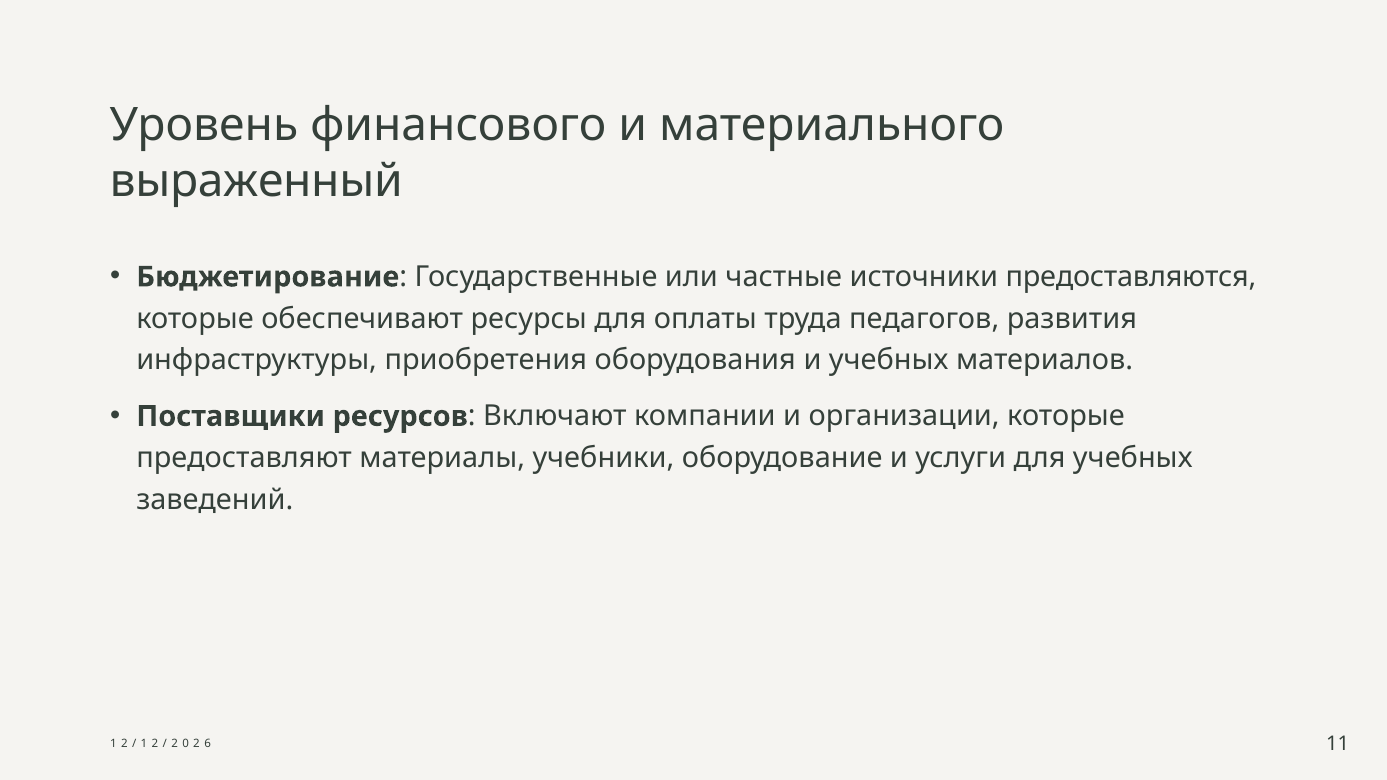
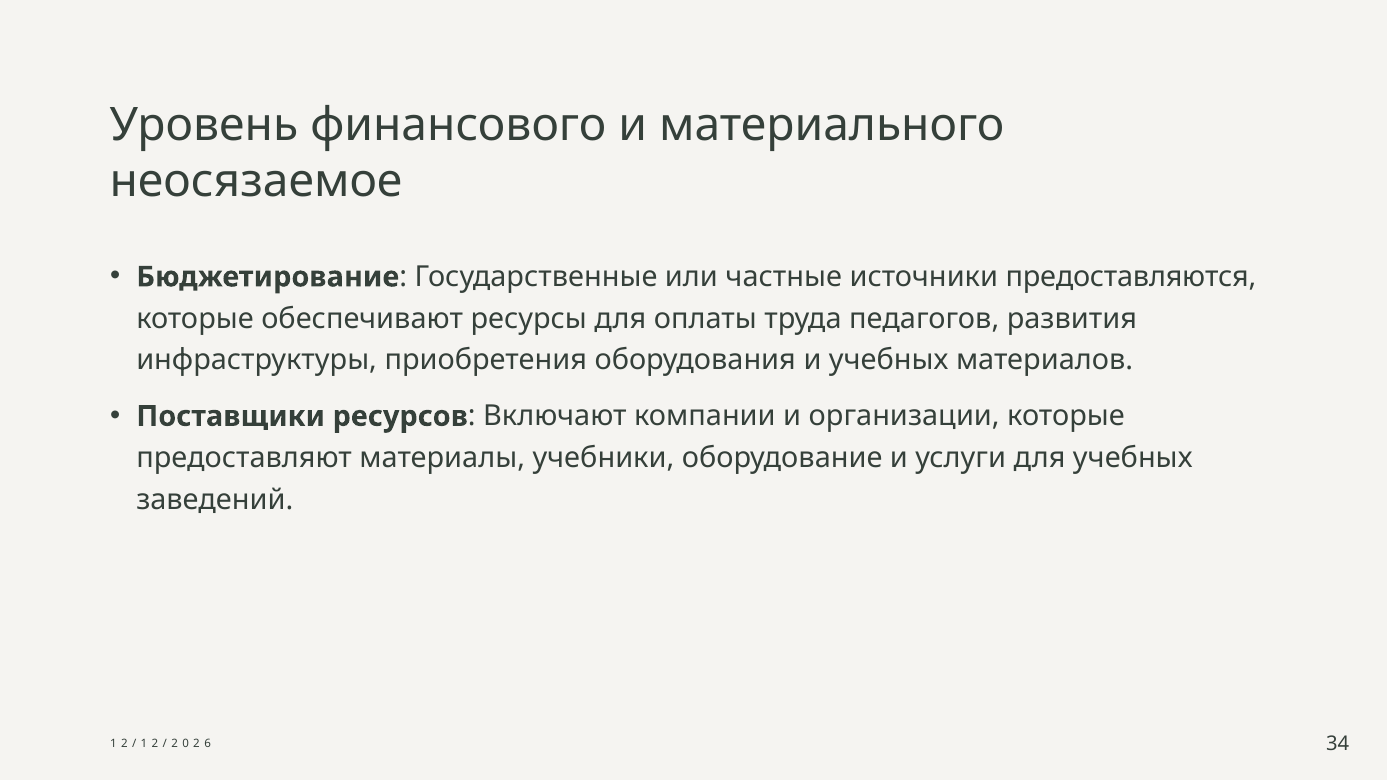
выраженный: выраженный -> неосязаемое (256, 181)
11: 11 -> 34 (1338, 744)
